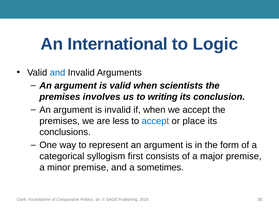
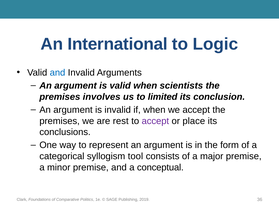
writing: writing -> limited (163, 97)
less: less -> rest (121, 121)
accept colour: blue -> purple (155, 121)
first: first -> tool (135, 156)
sometimes: sometimes -> conceptual (160, 168)
